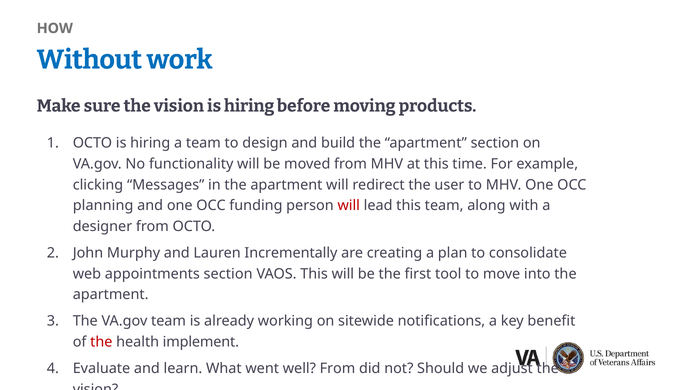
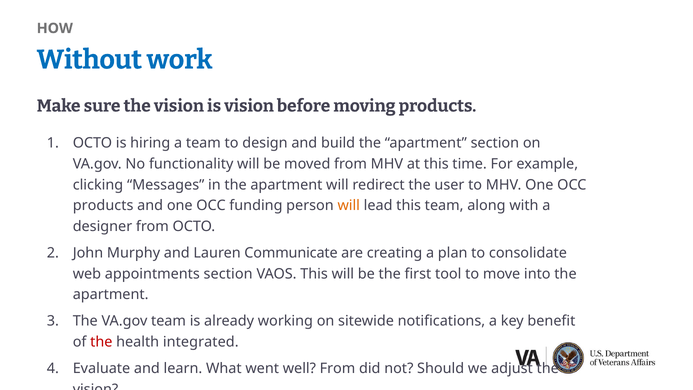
vision is hiring: hiring -> vision (249, 106)
planning: planning -> products (103, 206)
will colour: red -> orange (349, 206)
Incrementally: Incrementally -> Communicate (291, 253)
implement: implement -> integrated (201, 342)
